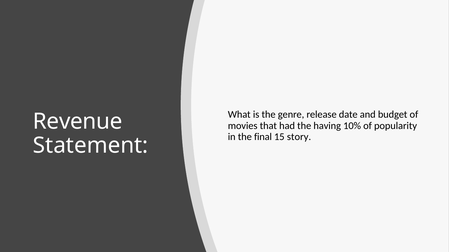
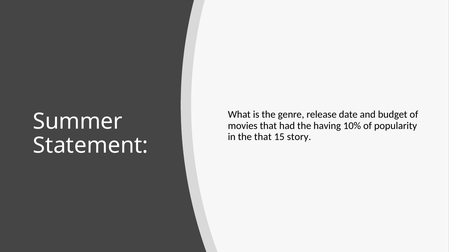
Revenue: Revenue -> Summer (78, 122)
the final: final -> that (263, 137)
